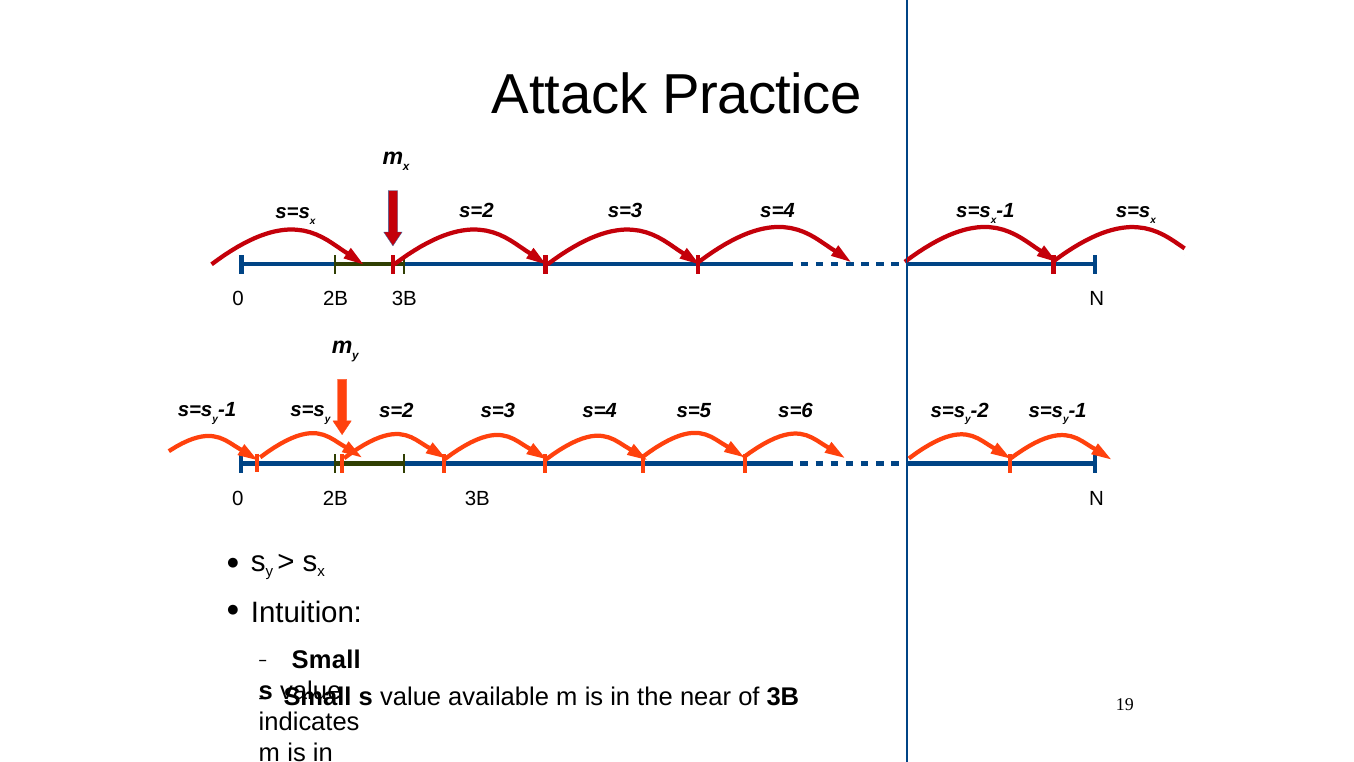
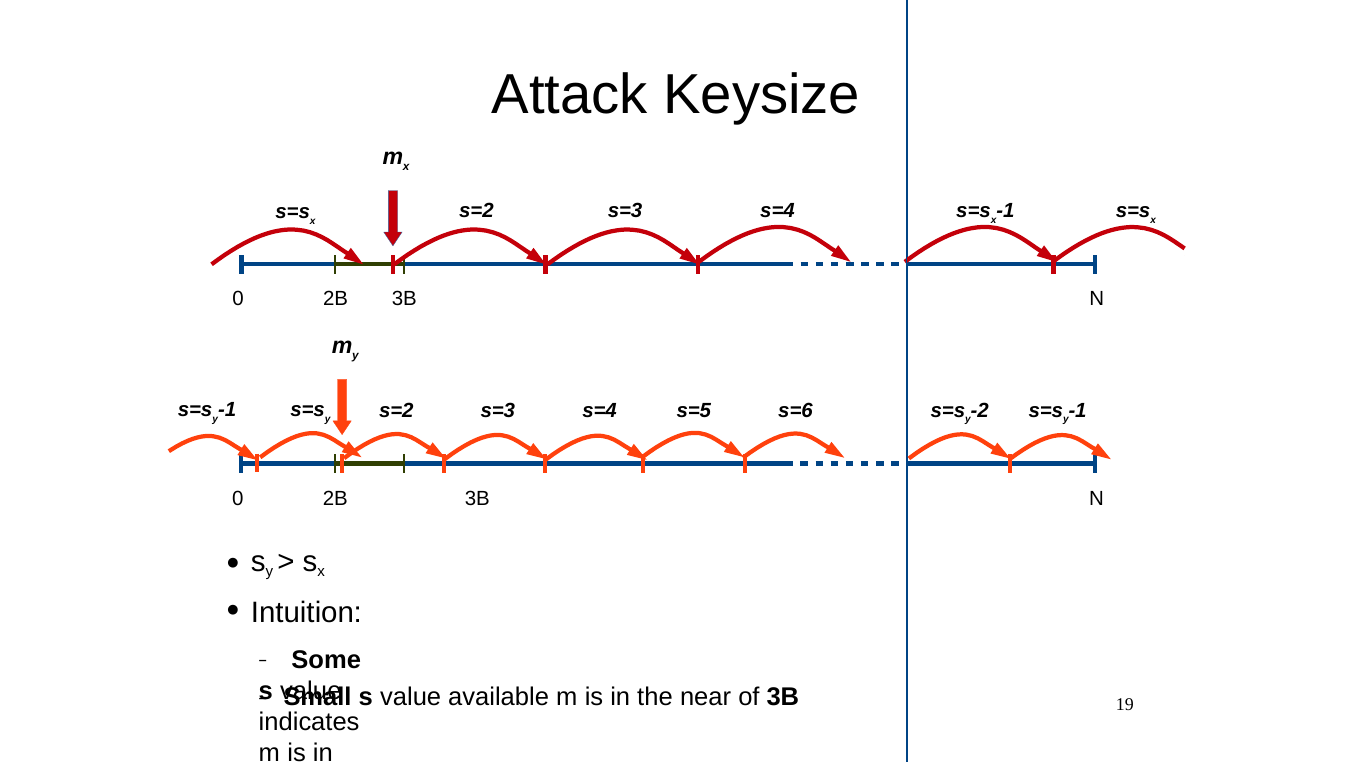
Practice: Practice -> Keysize (762, 95)
Small: Small -> Some (326, 660)
